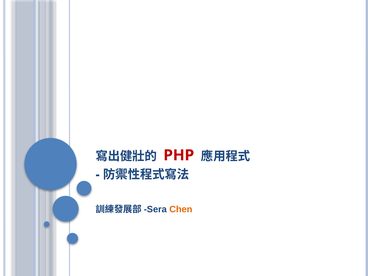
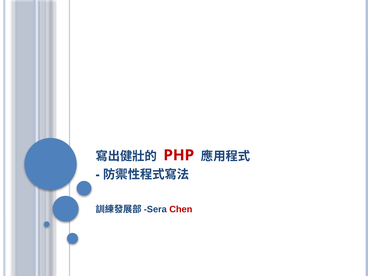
Chen colour: orange -> red (181, 209)
